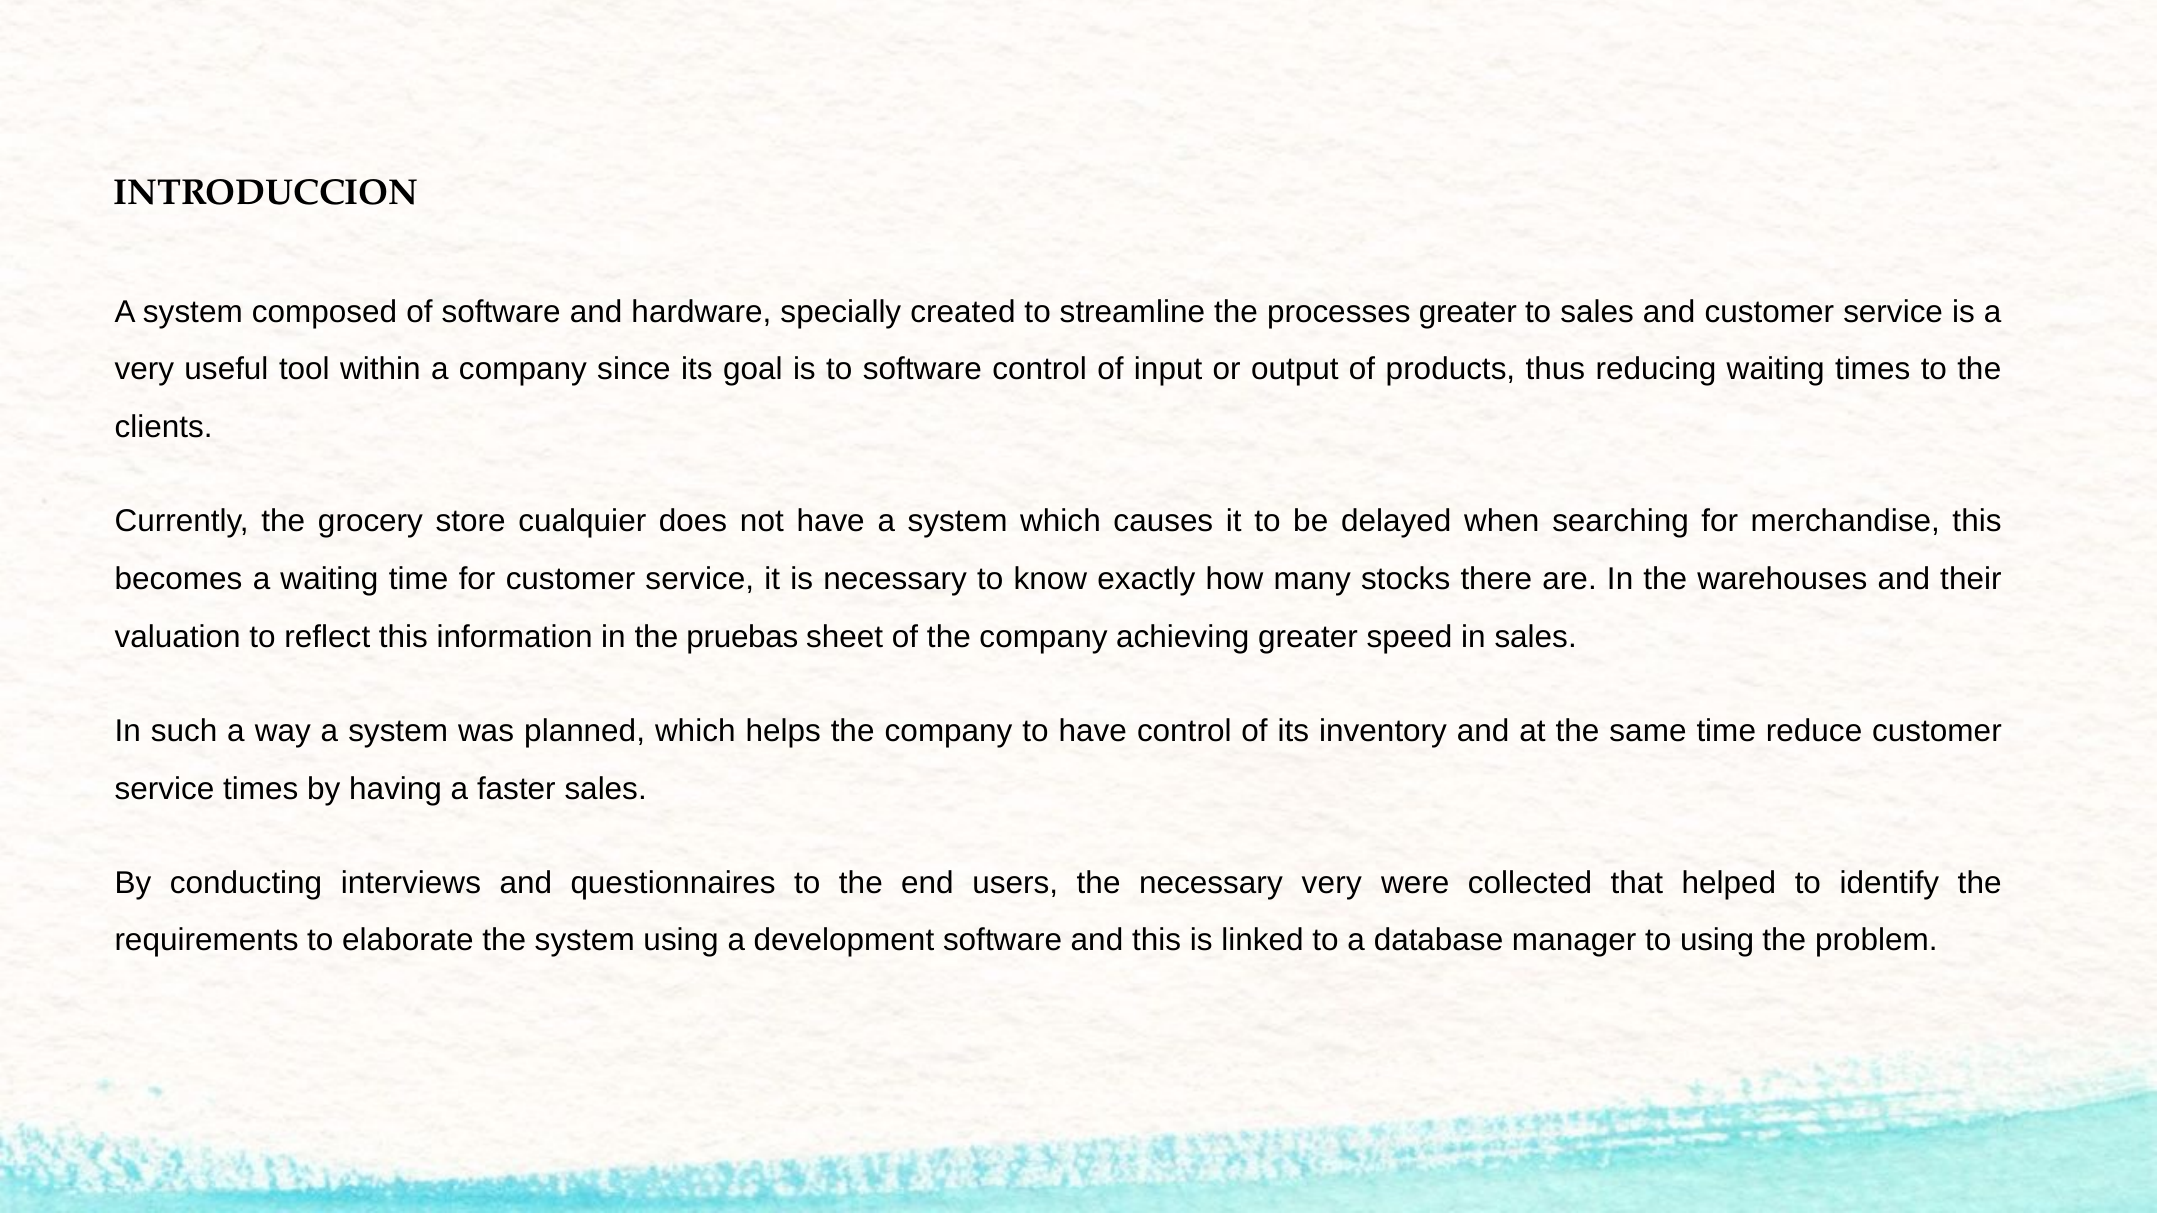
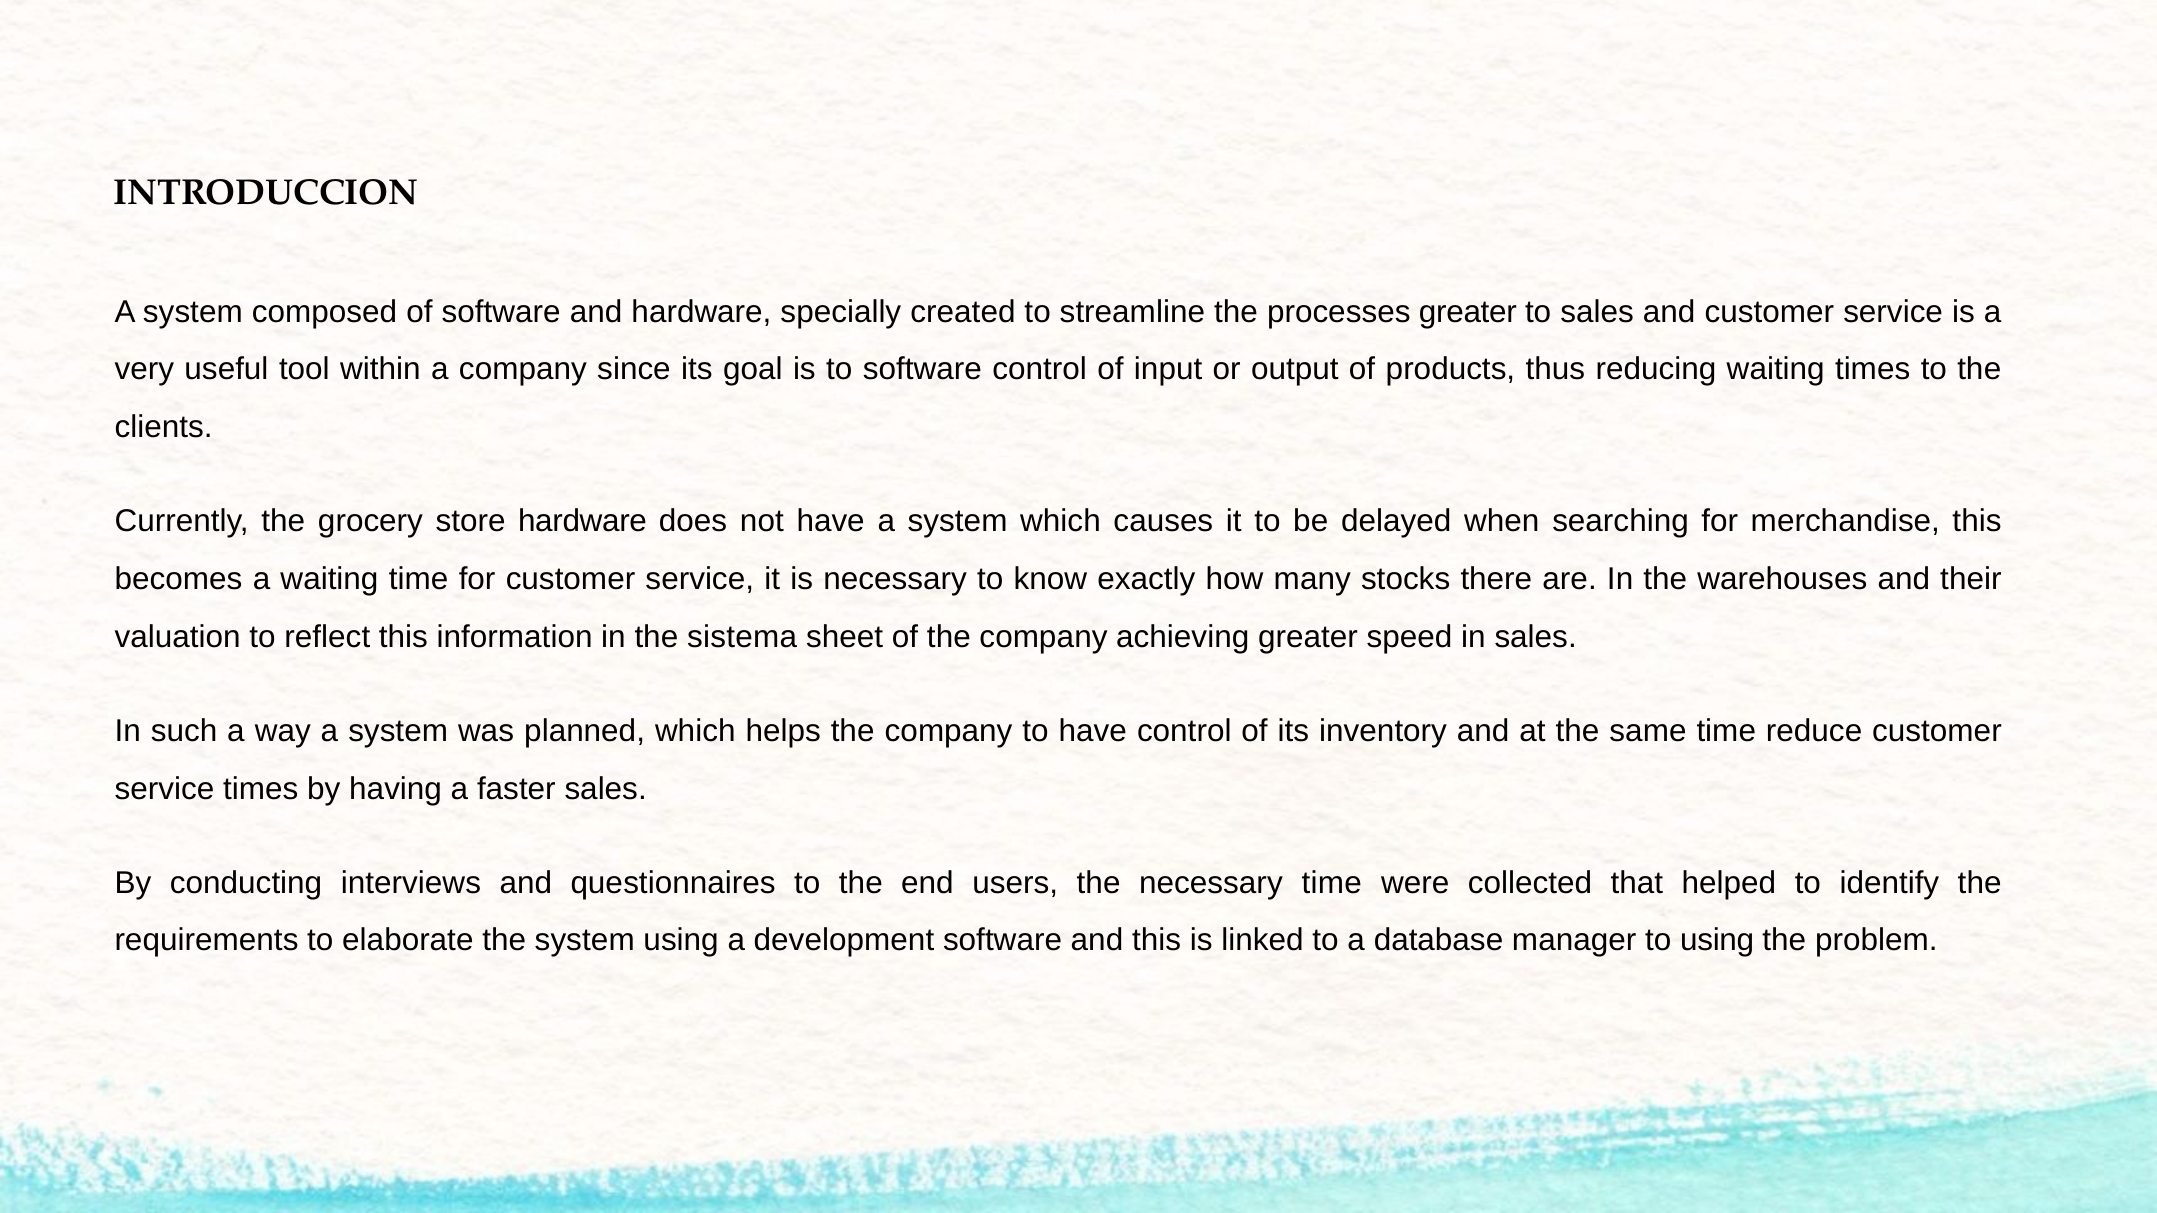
store cualquier: cualquier -> hardware (582, 522)
pruebas: pruebas -> sistema (742, 637)
necessary very: very -> time (1332, 883)
